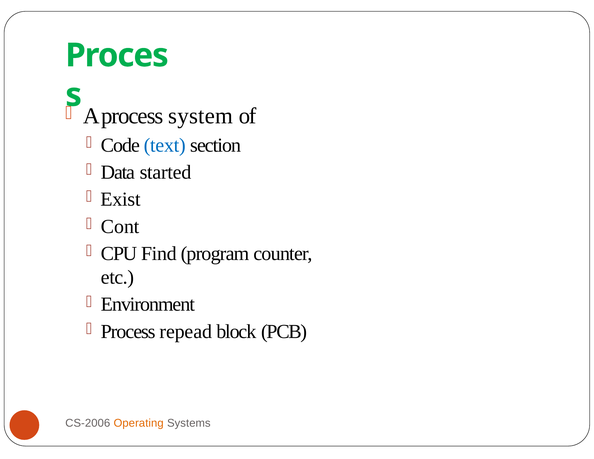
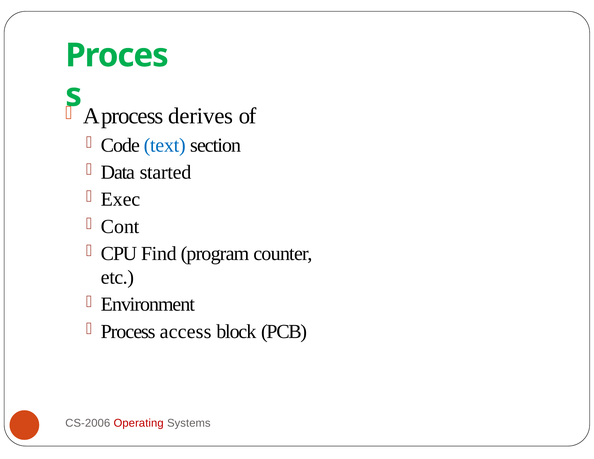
system: system -> derives (201, 116)
Exist: Exist -> Exec (121, 199)
repead: repead -> access (186, 331)
Operating colour: orange -> red (139, 423)
